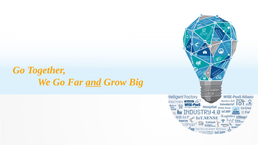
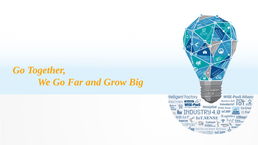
and underline: present -> none (93, 82)
